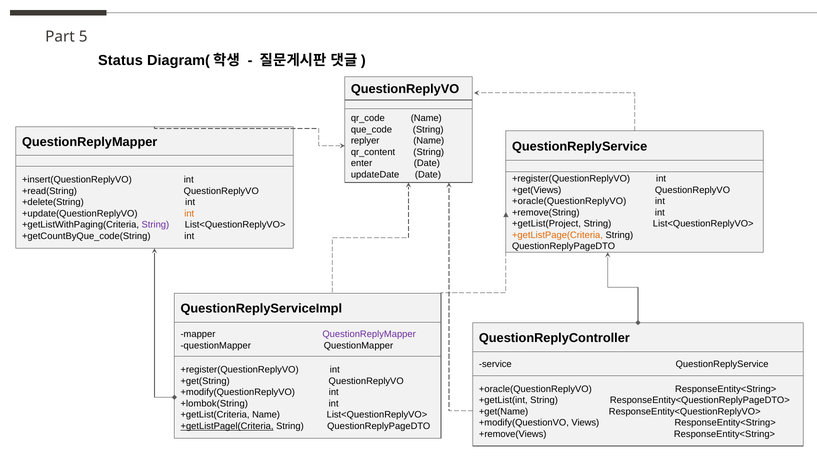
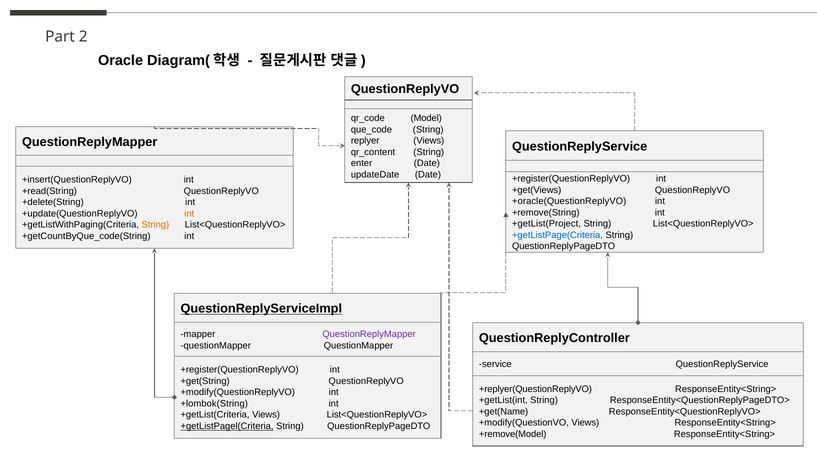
5: 5 -> 2 (83, 36)
Status: Status -> Oracle (121, 60)
qr_code Name: Name -> Model (426, 118)
replyer Name: Name -> Views (429, 141)
String colour: purple -> orange (155, 225)
+getListPage(Criteria colour: orange -> blue (557, 235)
QuestionReplyServiceImpl underline: none -> present (261, 308)
+oracle(QuestionReplyVO: +oracle(QuestionReplyVO -> +replyer(QuestionReplyVO (535, 389)
+getList(Criteria Name: Name -> Views (266, 414)
+remove(Views: +remove(Views -> +remove(Model (513, 434)
